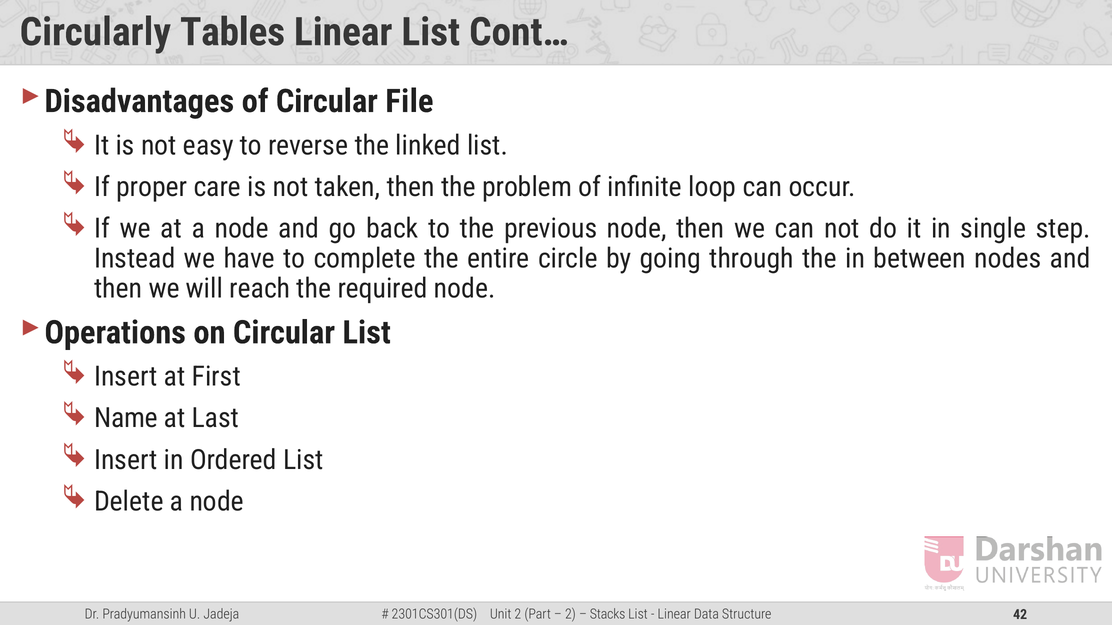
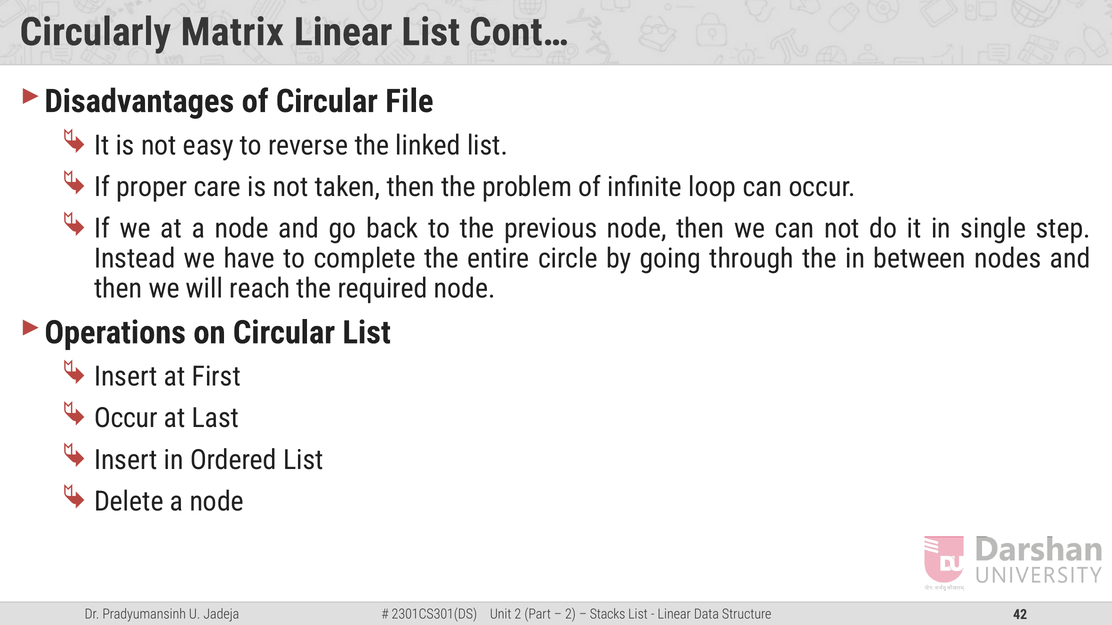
Tables: Tables -> Matrix (232, 32)
Name: Name -> Occur (126, 419)
